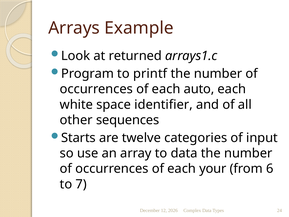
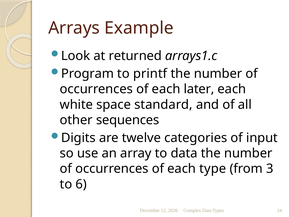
auto: auto -> later (199, 89)
identifier: identifier -> standard (163, 104)
Starts: Starts -> Digits (78, 138)
your: your -> type (213, 169)
6: 6 -> 3 (270, 169)
7: 7 -> 6 (81, 184)
